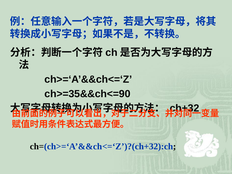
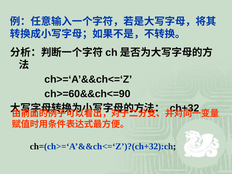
ch>=35&&ch<=90: ch>=35&&ch<=90 -> ch>=60&&ch<=90 (87, 94)
